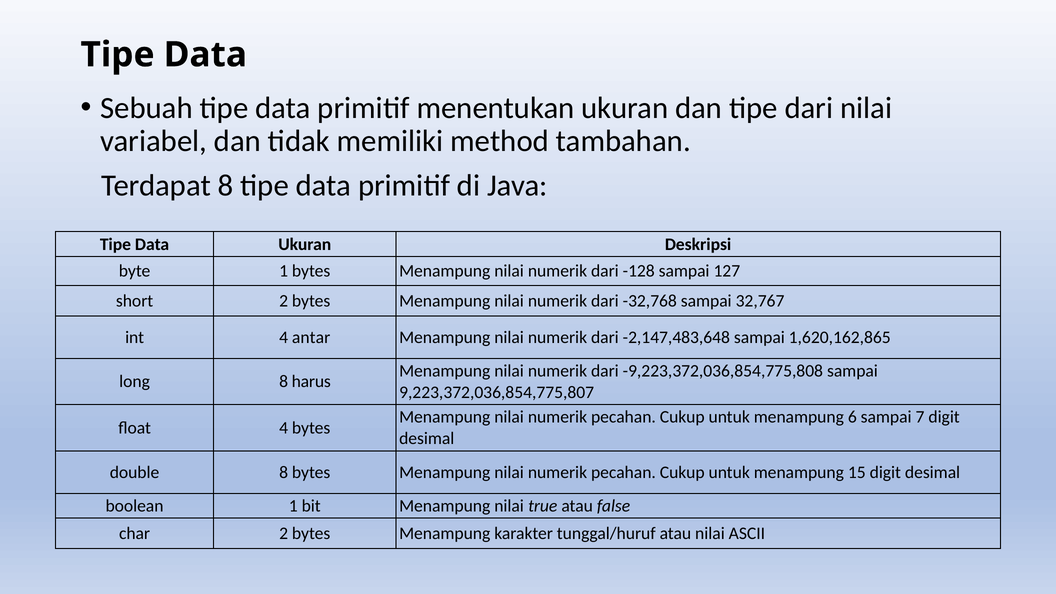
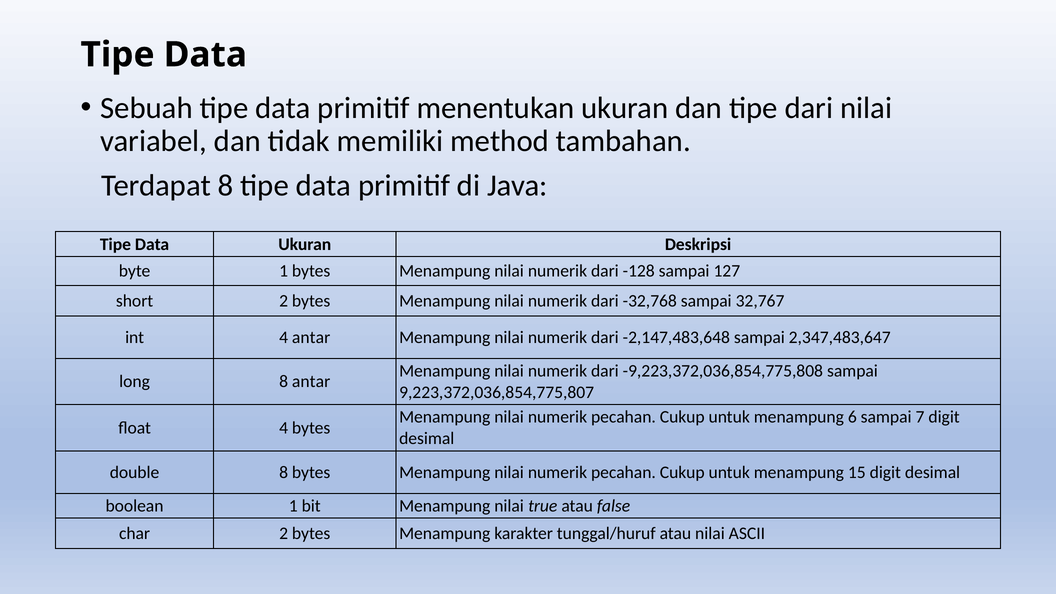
1,620,162,865: 1,620,162,865 -> 2,347,483,647 (840, 337)
8 harus: harus -> antar (311, 382)
